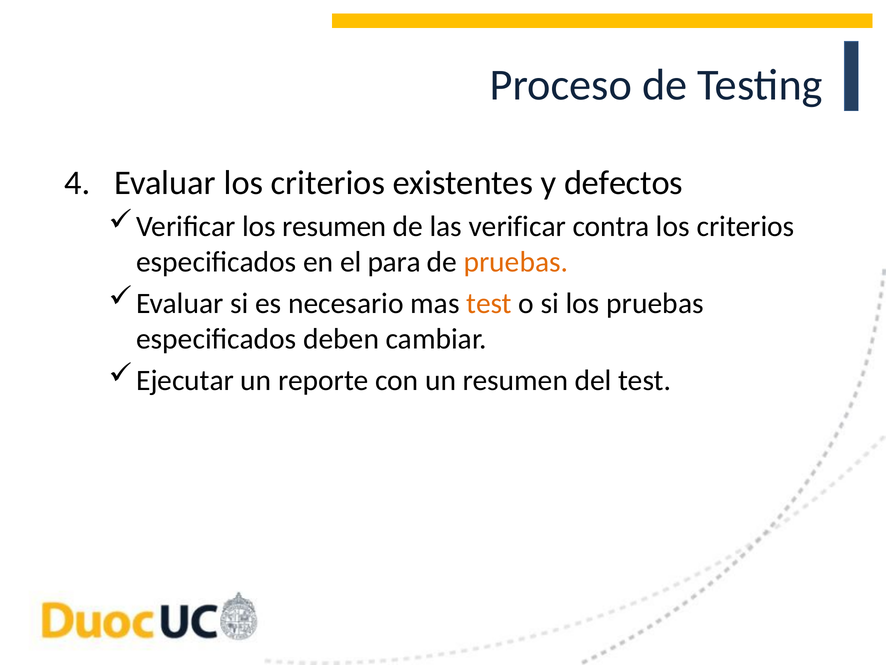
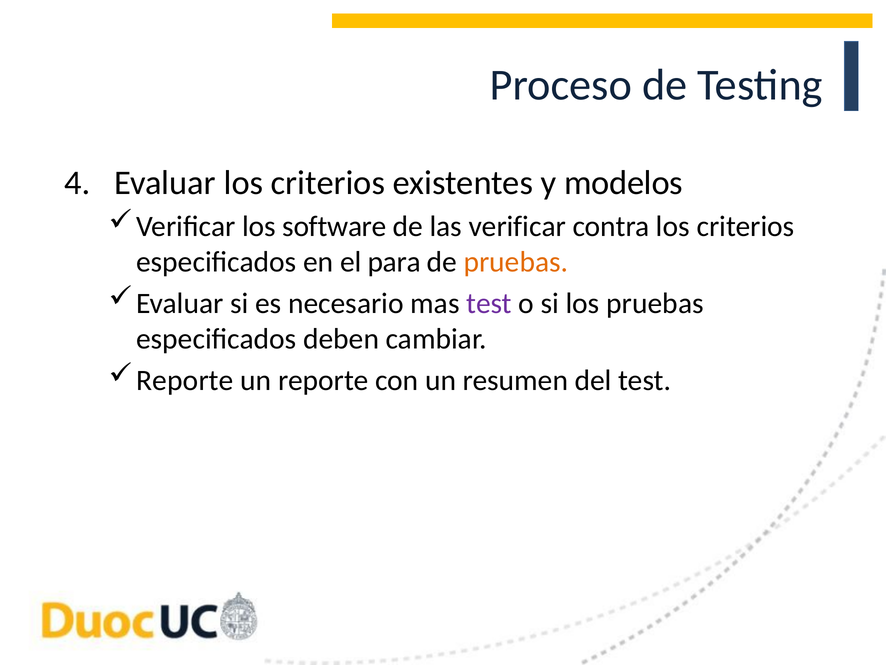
defectos: defectos -> modelos (624, 183)
los resumen: resumen -> software (334, 227)
test colour: orange -> purple (489, 303)
Ejecutar: Ejecutar -> Reporte (185, 380)
